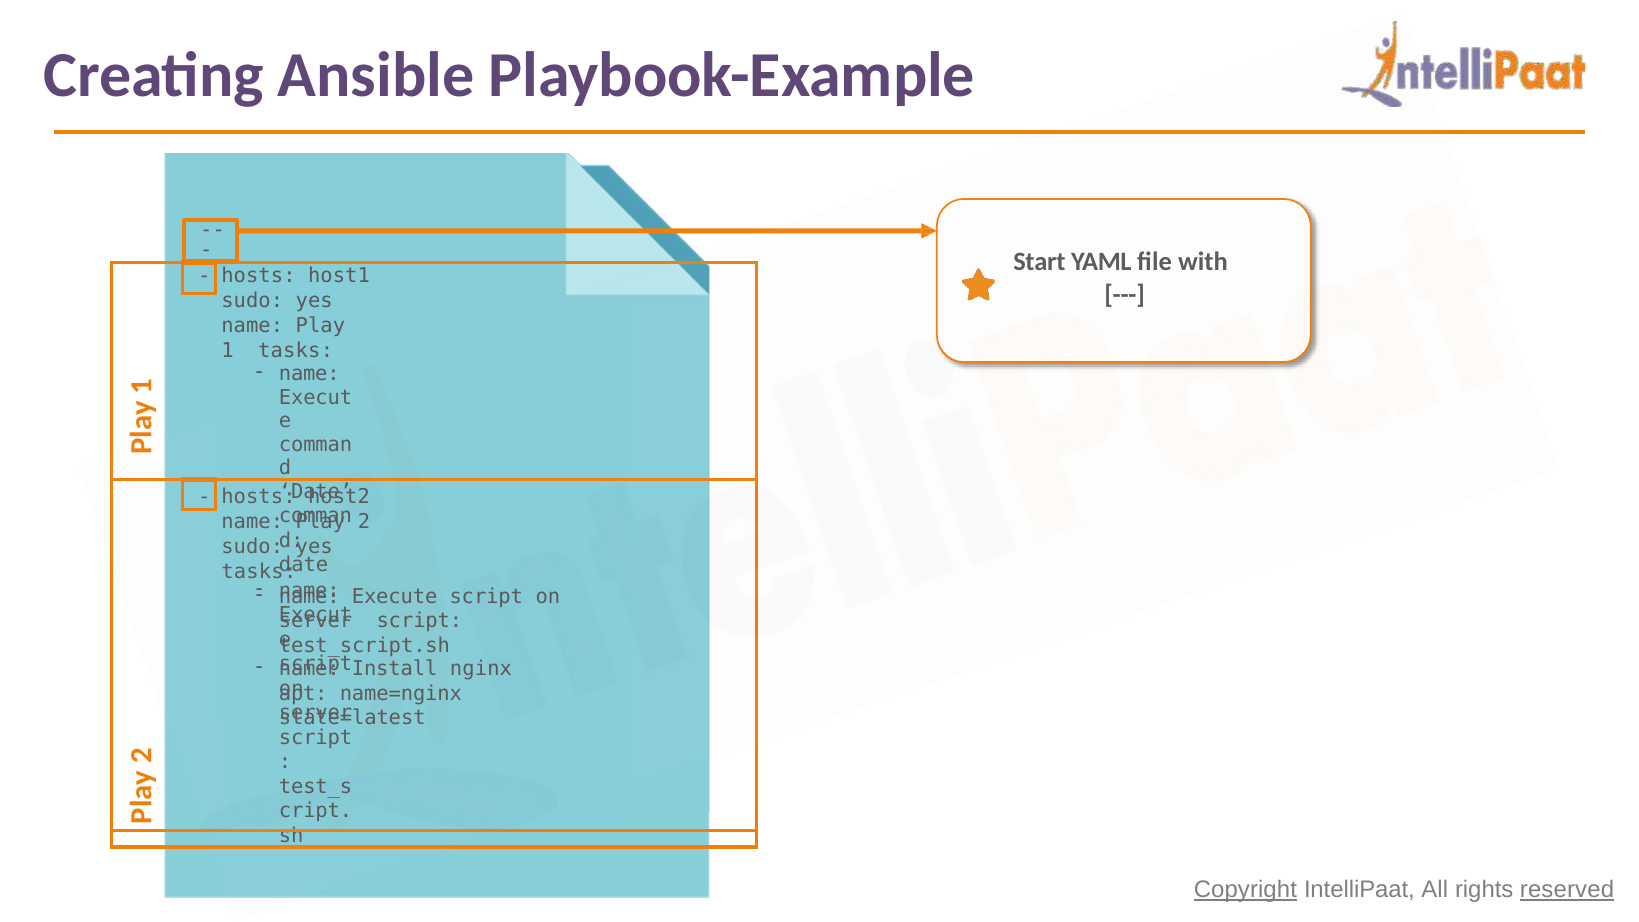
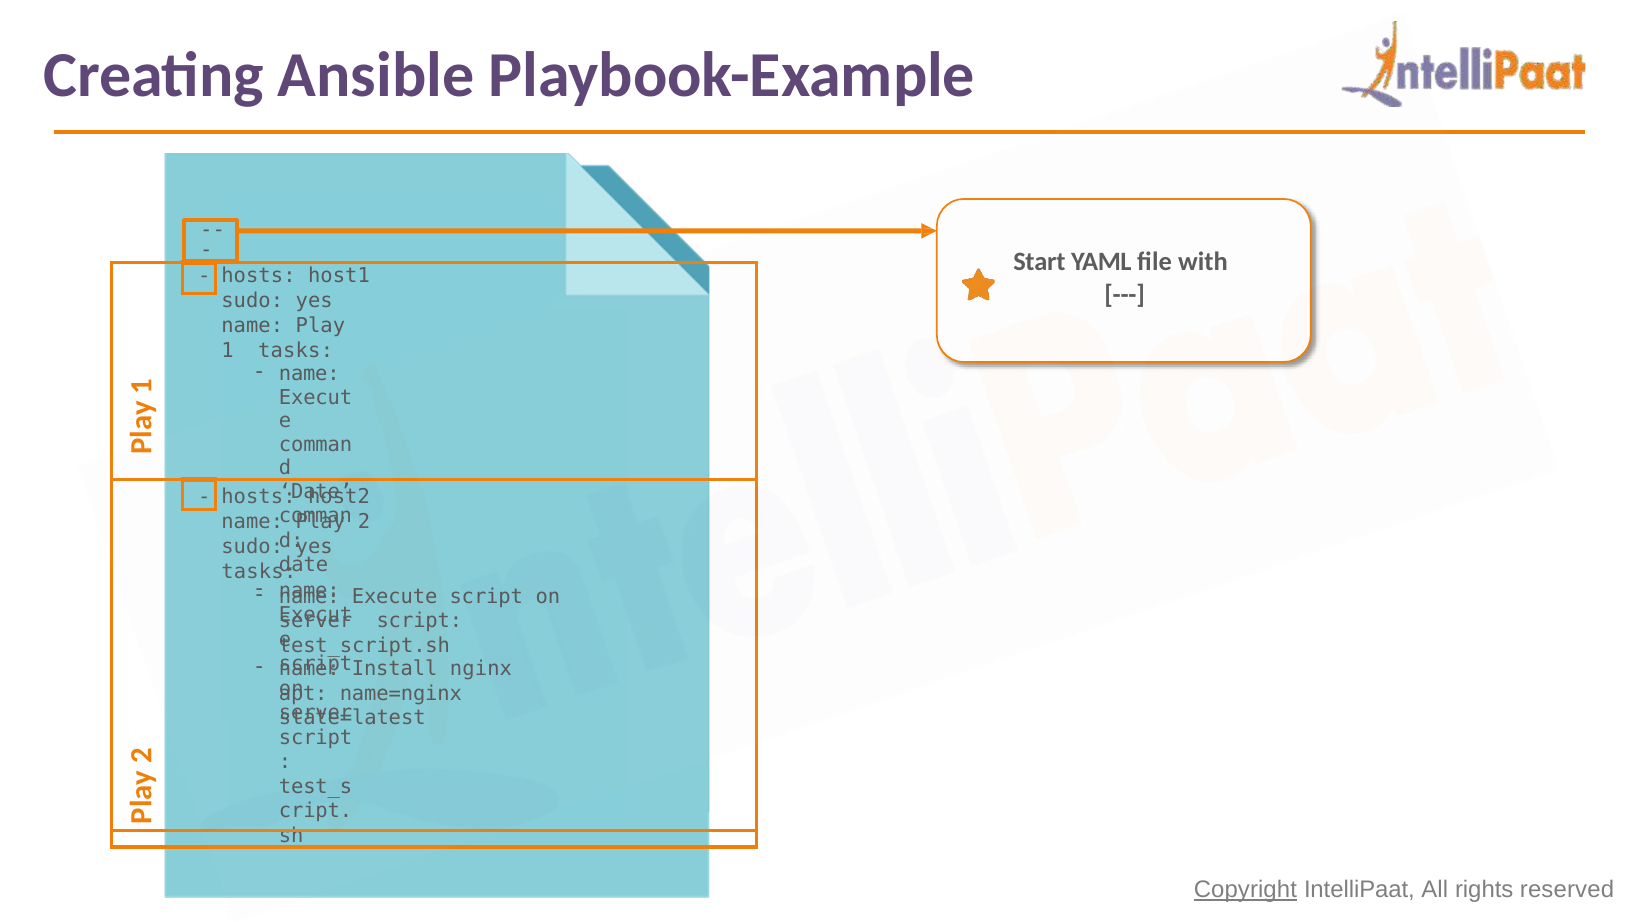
reserved underline: present -> none (1567, 890)
